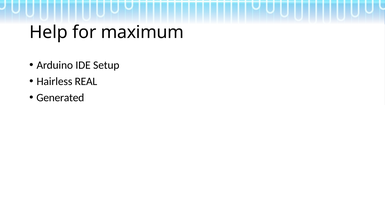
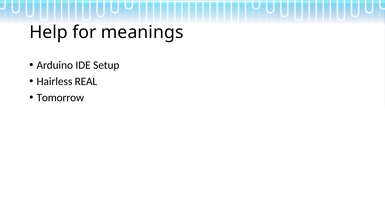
maximum: maximum -> meanings (142, 32)
Generated: Generated -> Tomorrow (60, 97)
